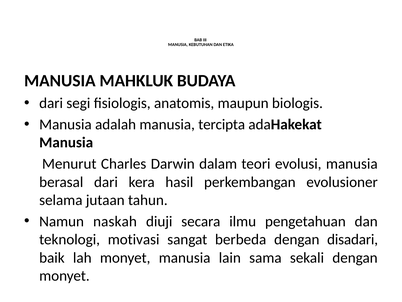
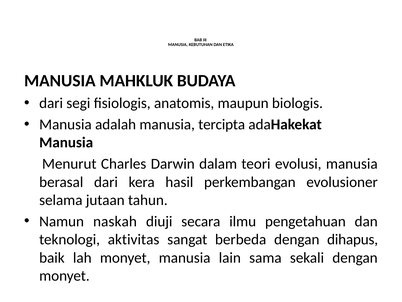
motivasi: motivasi -> aktivitas (134, 239)
disadari: disadari -> dihapus (353, 239)
